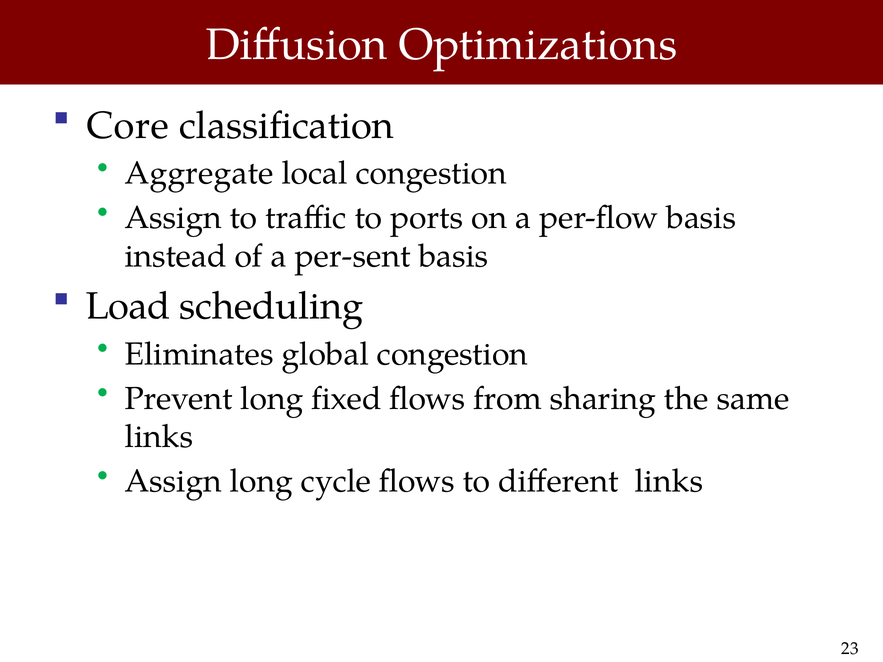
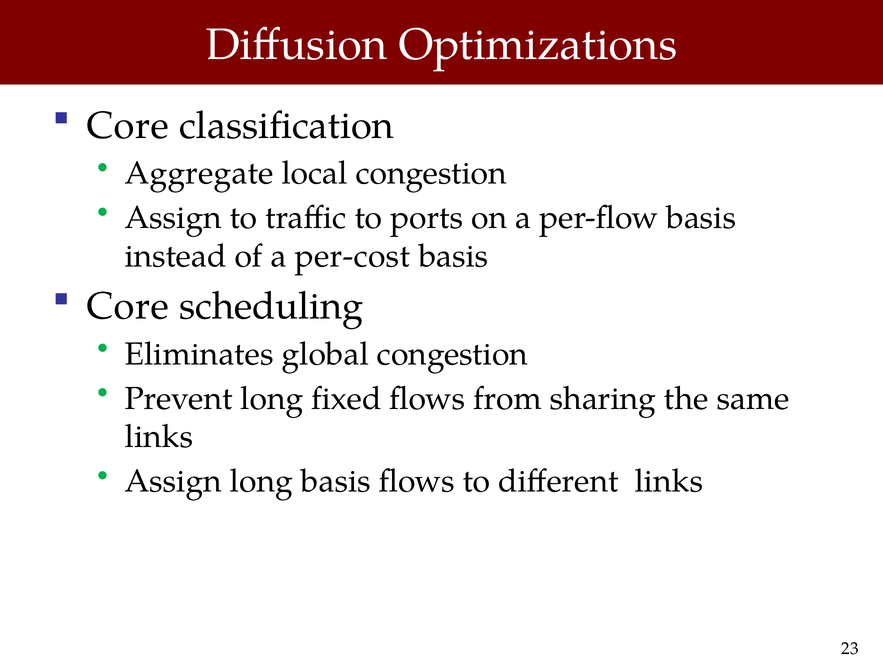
per-sent: per-sent -> per-cost (352, 256)
Load: Load -> Core (128, 306)
long cycle: cycle -> basis (336, 482)
